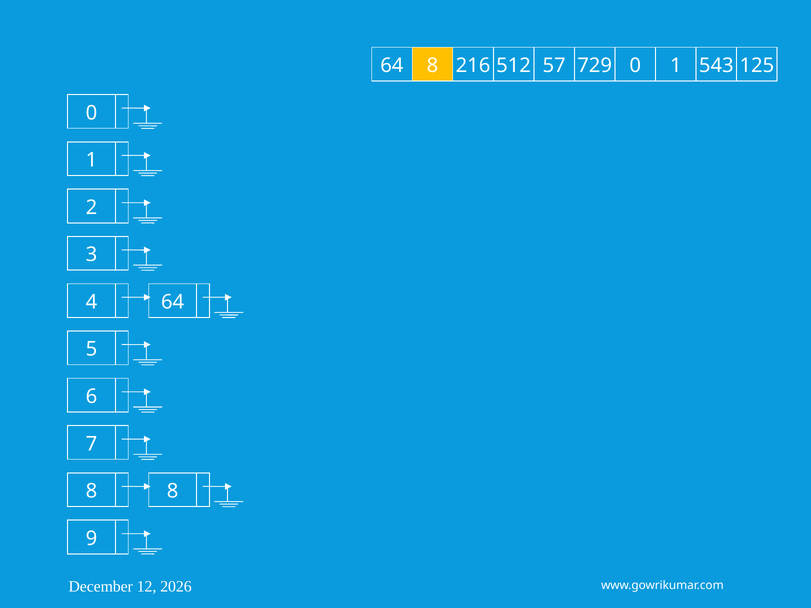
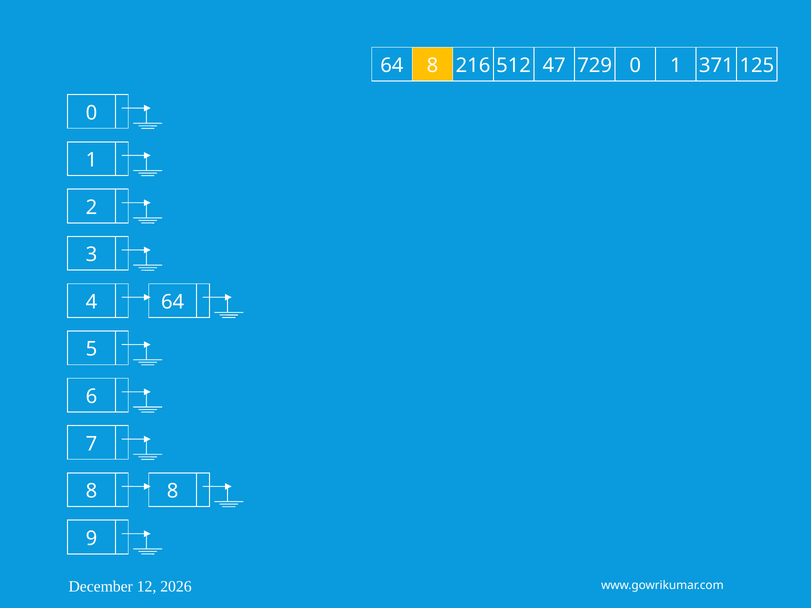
57: 57 -> 47 (554, 66)
543: 543 -> 371 (716, 66)
